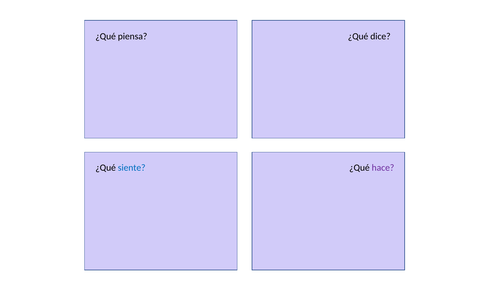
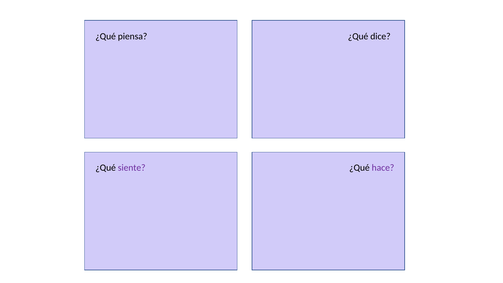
siente colour: blue -> purple (132, 168)
